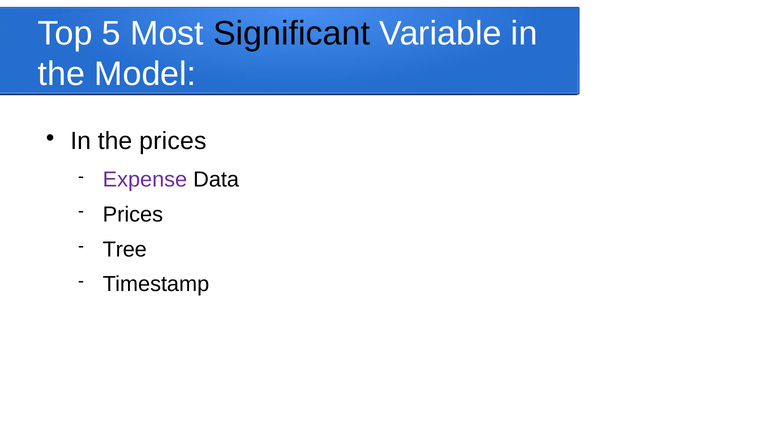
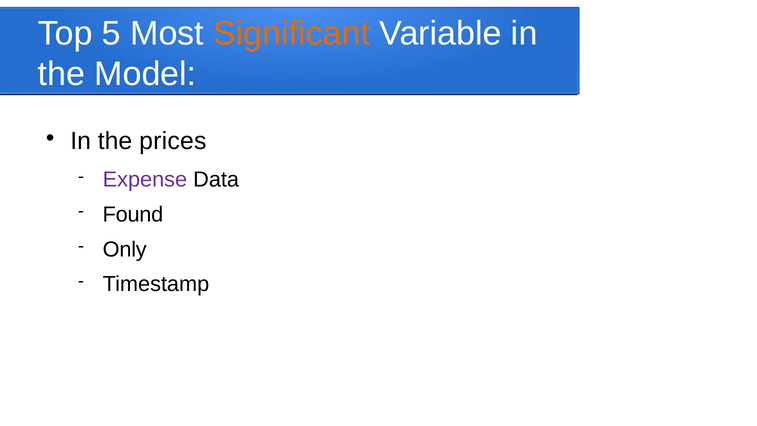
Significant colour: black -> orange (292, 33)
Prices: Prices -> Found (133, 215)
Tree: Tree -> Only (125, 249)
